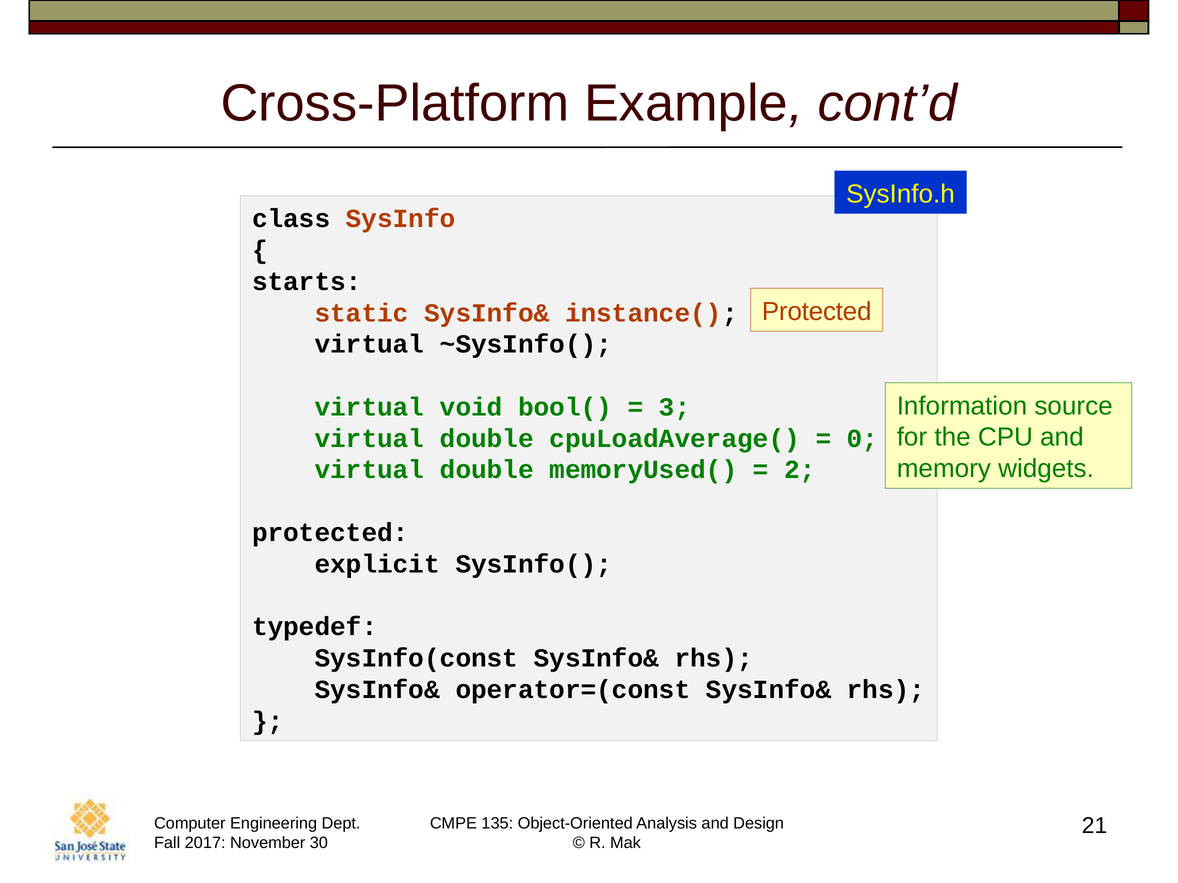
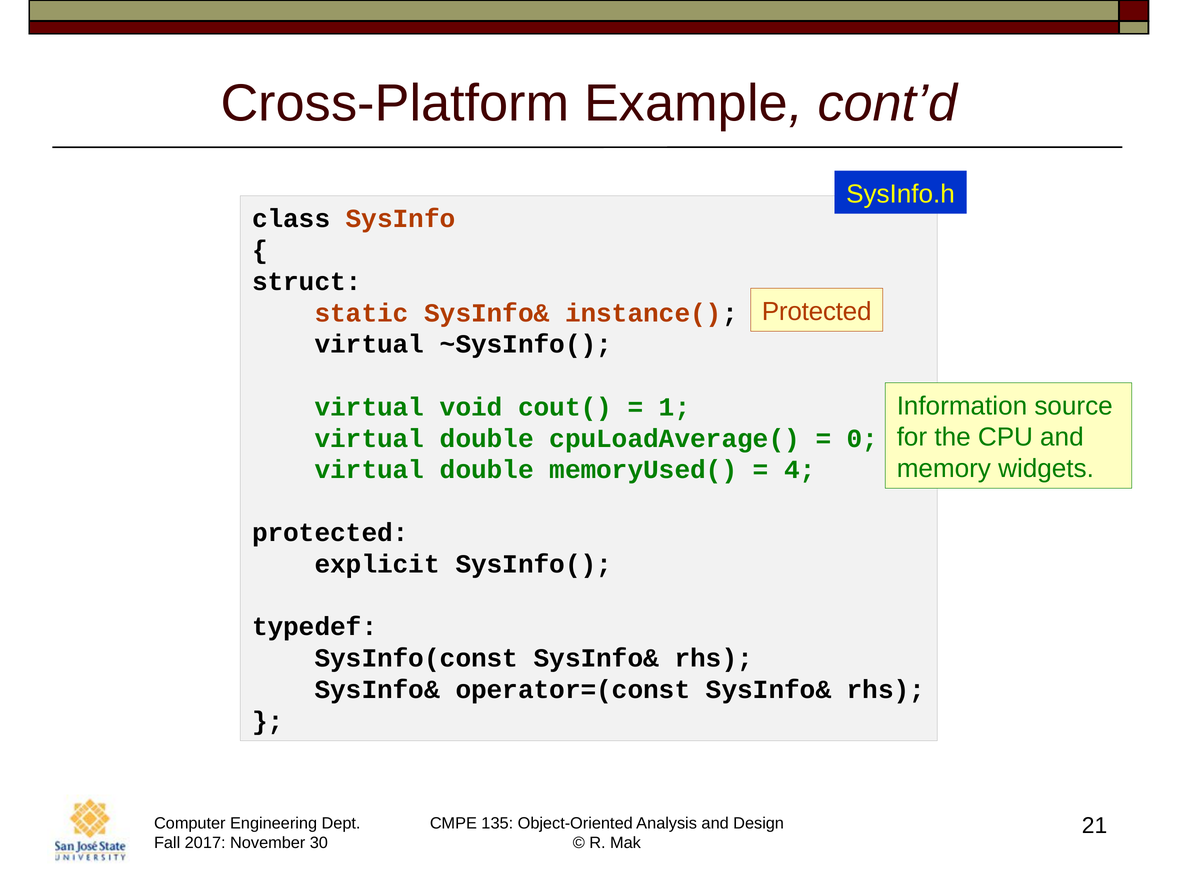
starts: starts -> struct (307, 282)
bool(: bool( -> cout( (565, 407)
3: 3 -> 1 (675, 407)
2: 2 -> 4 (800, 470)
